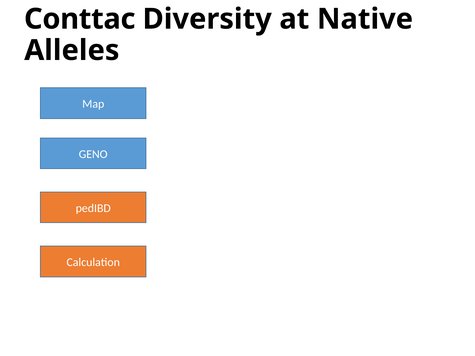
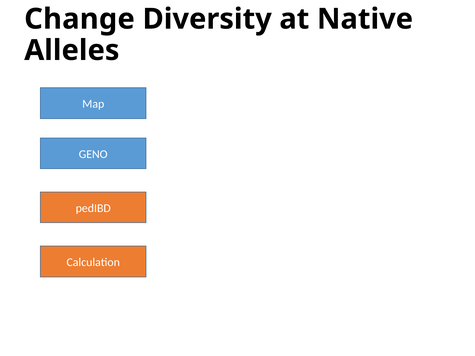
Conttac: Conttac -> Change (79, 19)
